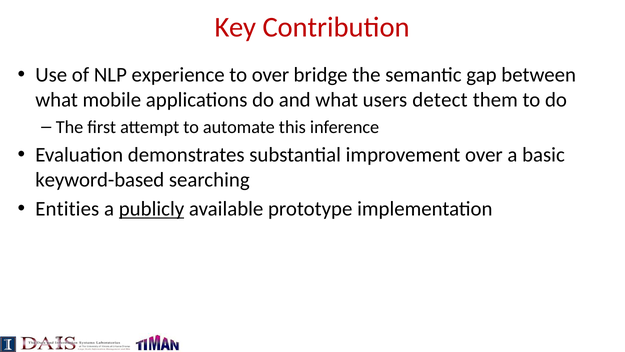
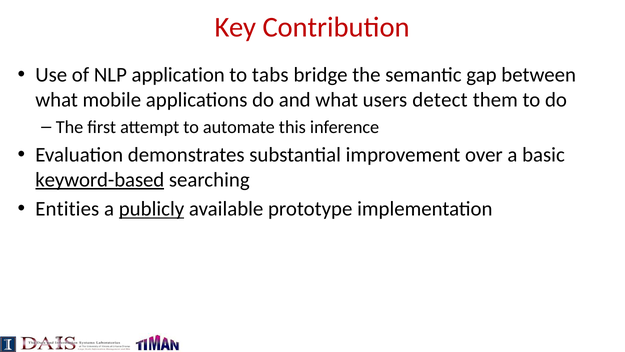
experience: experience -> application (178, 75)
to over: over -> tabs (270, 75)
keyword-based underline: none -> present (100, 180)
